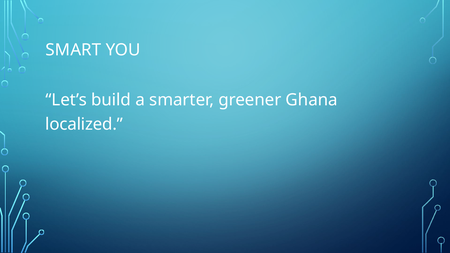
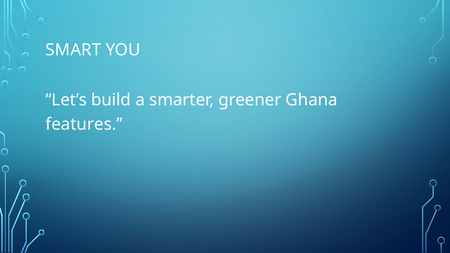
localized: localized -> features (84, 124)
